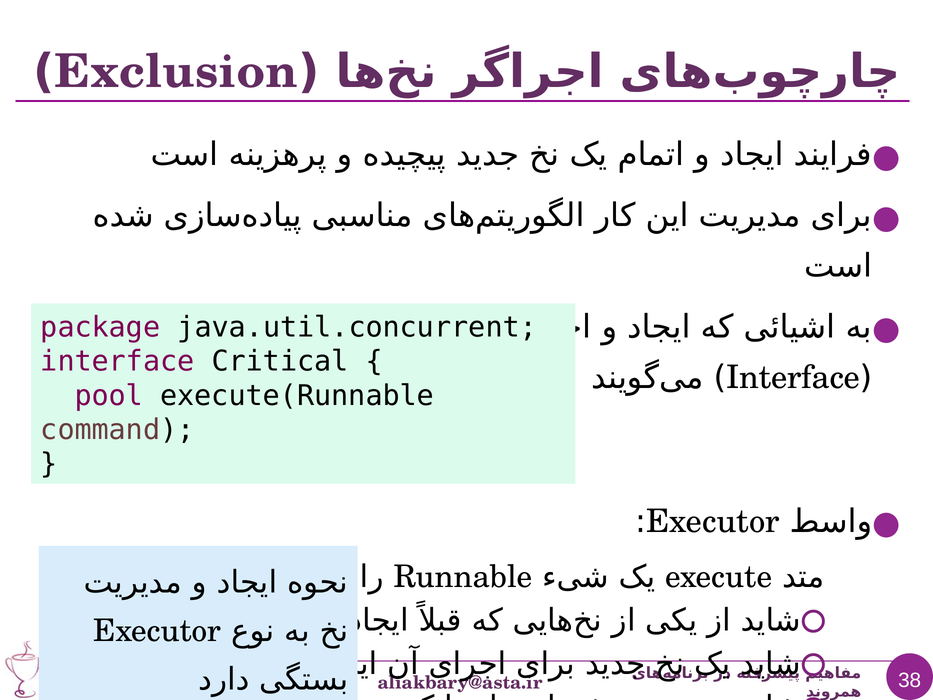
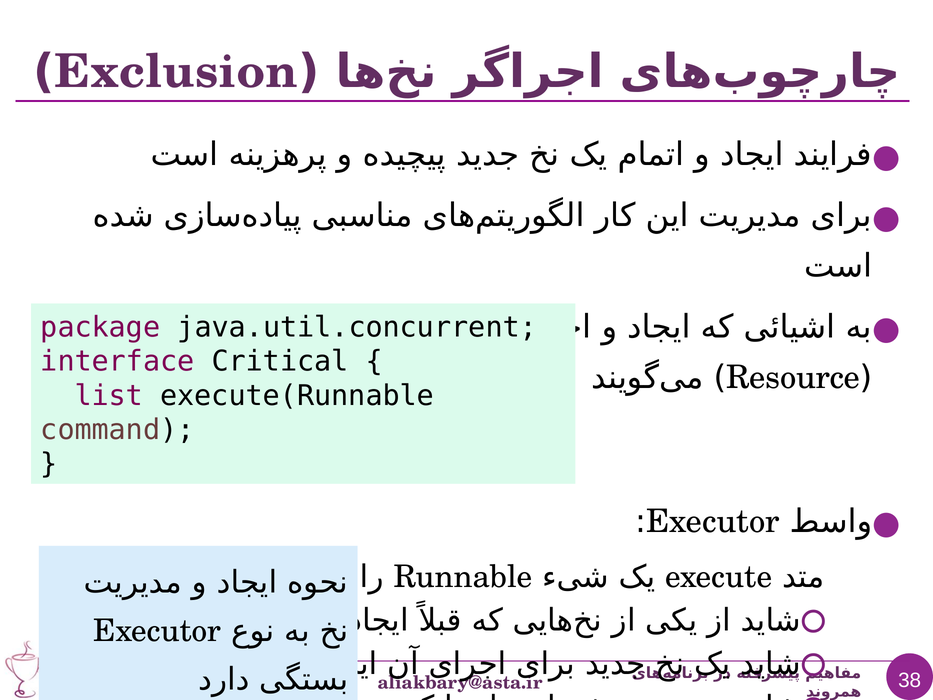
Interface: Interface -> Resource (793, 377)
pool: pool -> list (109, 395)
